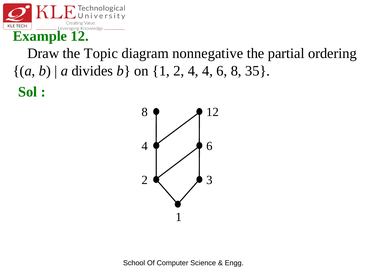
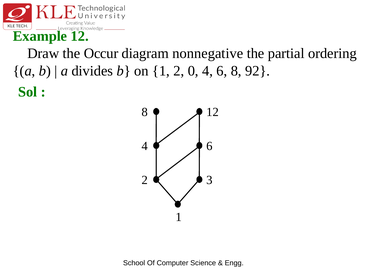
Topic: Topic -> Occur (101, 53)
2 4: 4 -> 0 (193, 71)
35: 35 -> 92 (258, 71)
